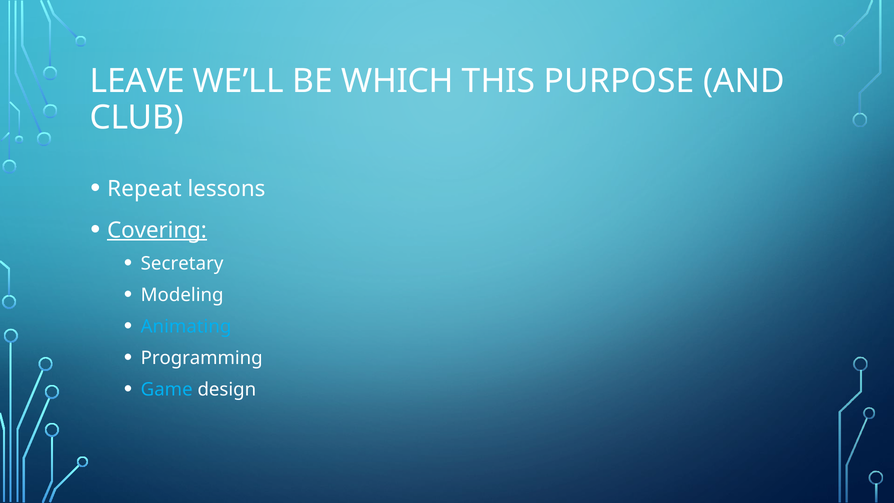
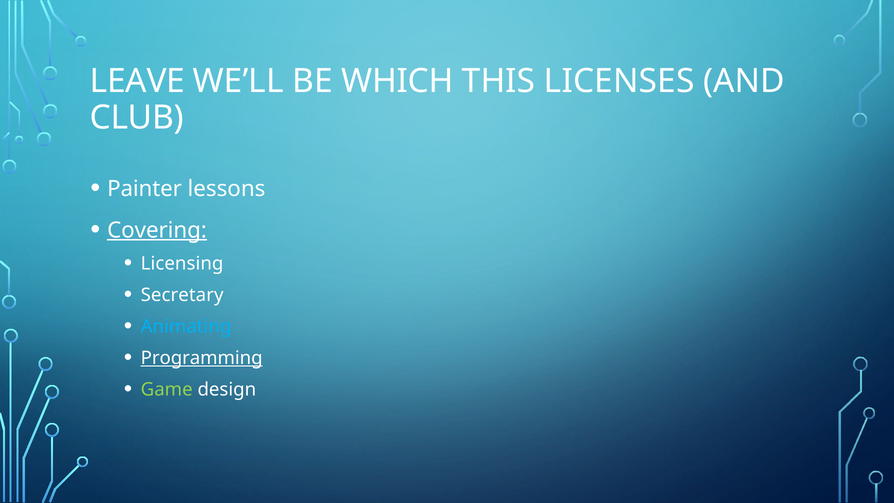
PURPOSE: PURPOSE -> LICENSES (619, 81)
Repeat: Repeat -> Painter (145, 189)
Secretary: Secretary -> Licensing (182, 264)
Modeling: Modeling -> Secretary (182, 295)
Programming underline: none -> present (202, 358)
Game colour: light blue -> light green (167, 389)
